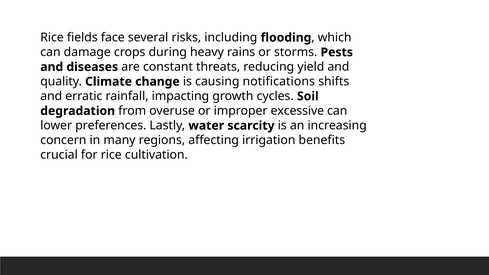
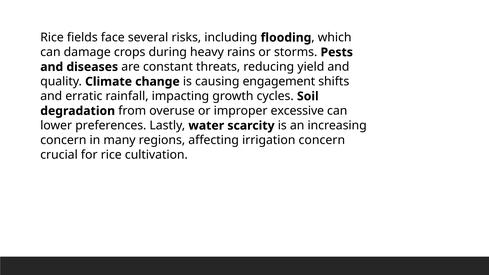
notifications: notifications -> engagement (279, 82)
irrigation benefits: benefits -> concern (322, 140)
